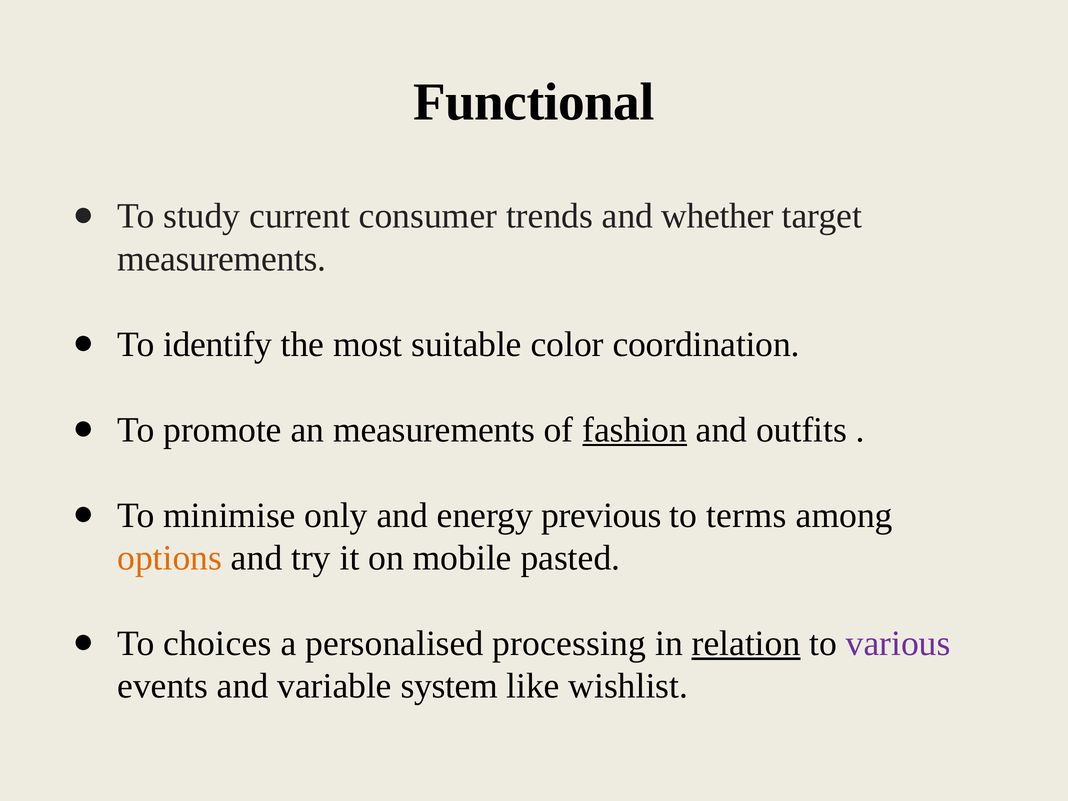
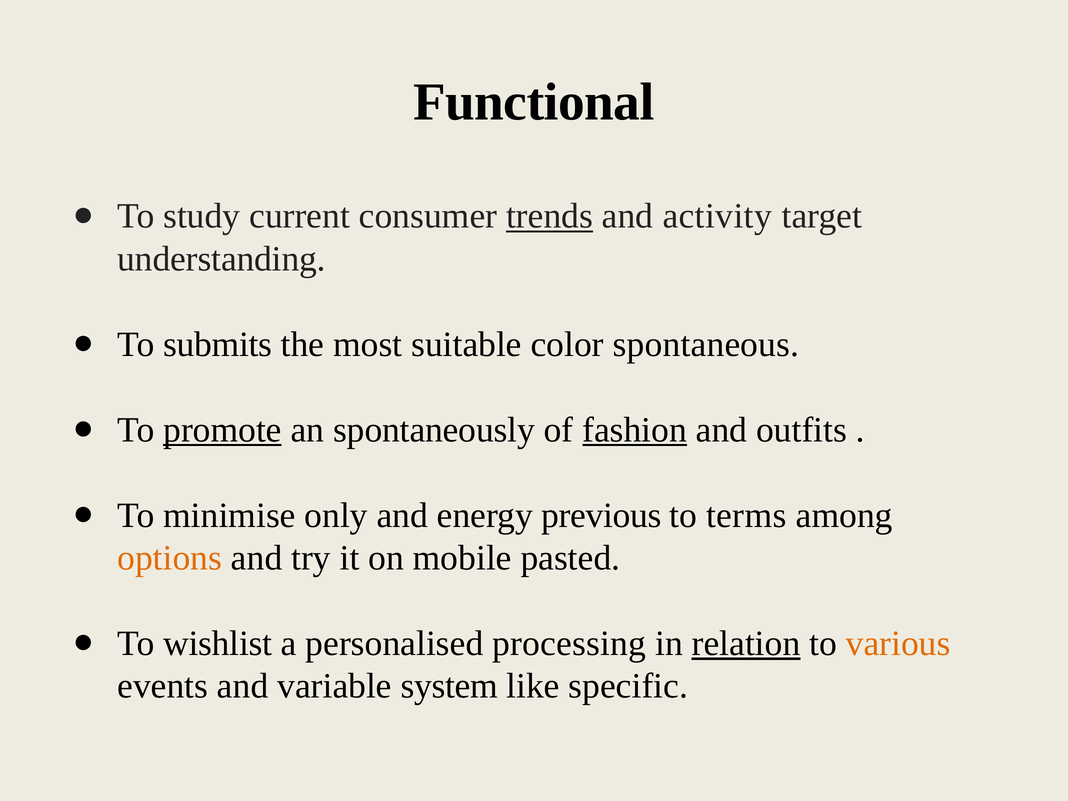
trends underline: none -> present (550, 216)
whether: whether -> activity (717, 216)
measurements: measurements -> understanding (222, 259)
identify: identify -> submits (218, 344)
coordination: coordination -> spontaneous (706, 344)
promote underline: none -> present (222, 430)
an measurements: measurements -> spontaneously (434, 430)
choices: choices -> wishlist (218, 643)
various colour: purple -> orange (898, 643)
wishlist: wishlist -> specific (628, 686)
